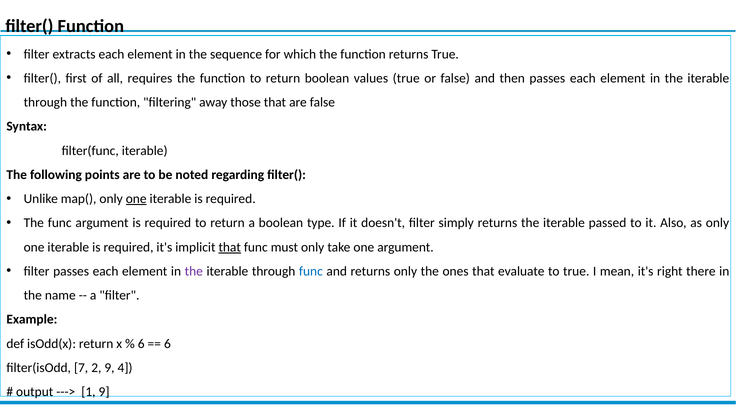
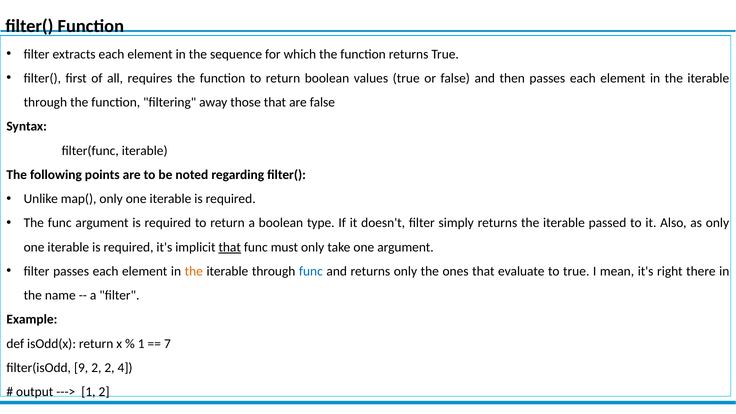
one underline: present -> none (136, 199)
the colour: purple -> orange (194, 271)
6: 6 -> 1 (141, 344)
6: 6 -> 7 (167, 344)
7: 7 -> 9 (81, 368)
2 9: 9 -> 2 (109, 368)
1 9: 9 -> 2 (104, 392)
